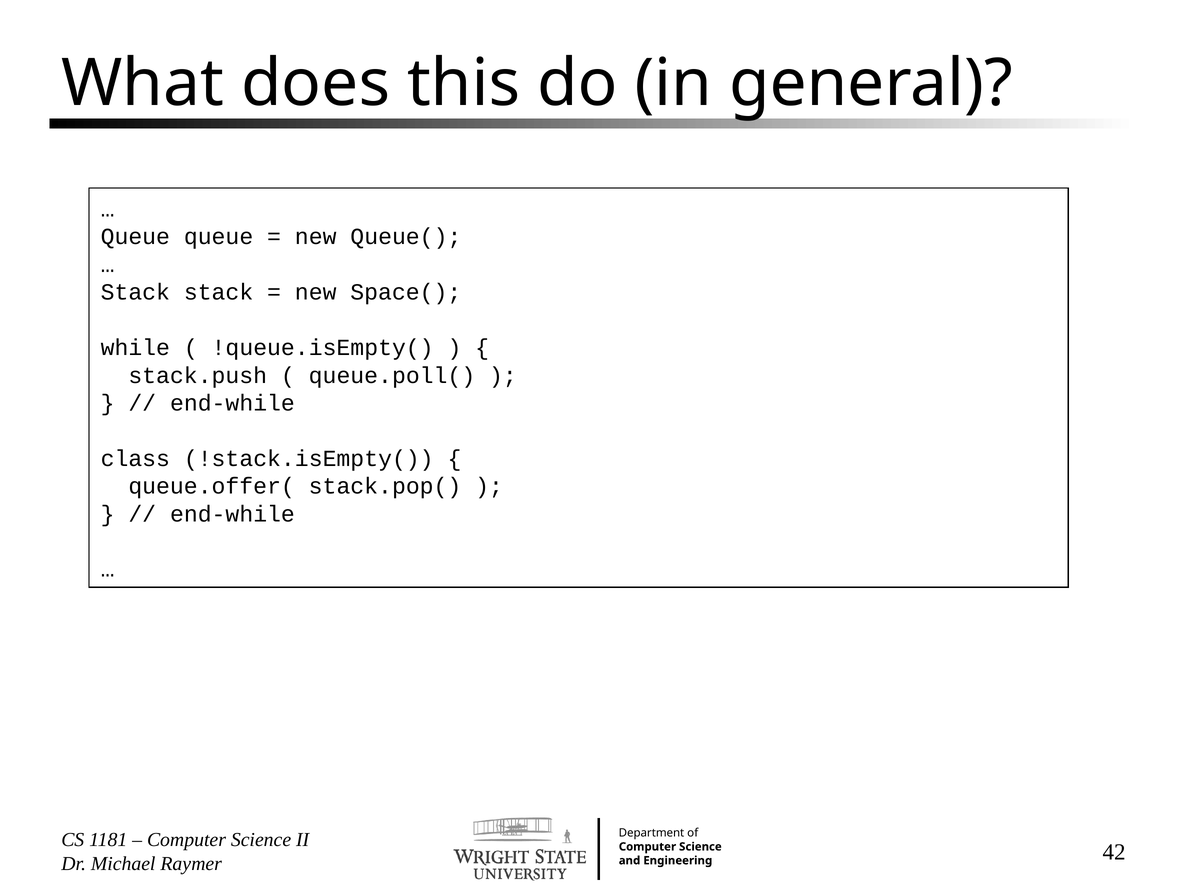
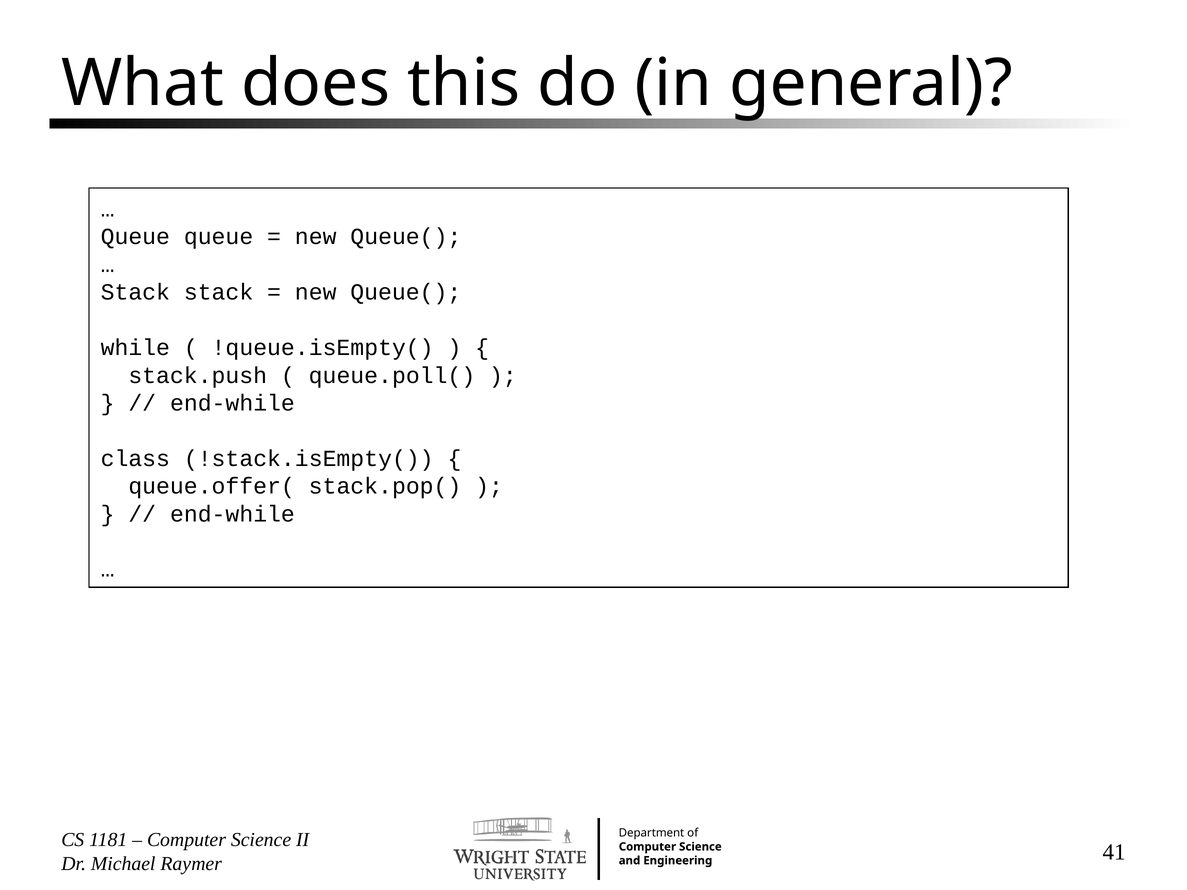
Space(: Space( -> Queue( (406, 292)
42: 42 -> 41 (1114, 852)
